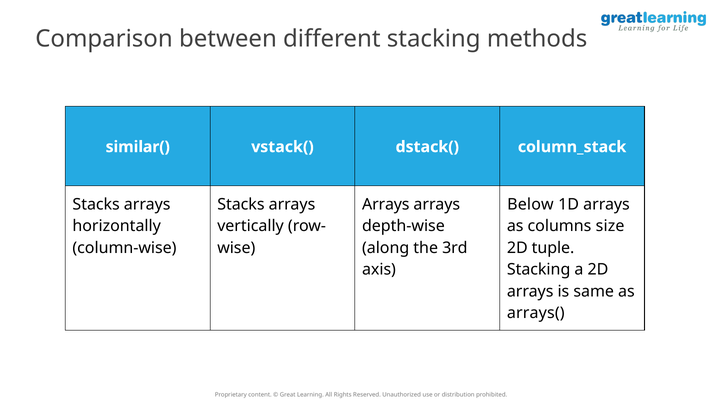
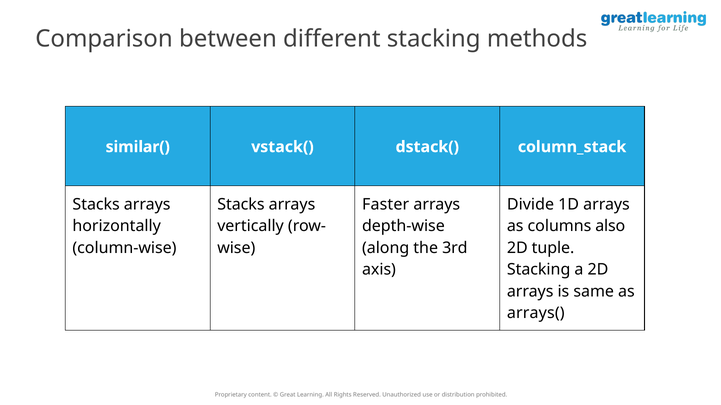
Arrays: Arrays -> Faster (386, 205)
Below: Below -> Divide (530, 205)
size: size -> also (610, 227)
